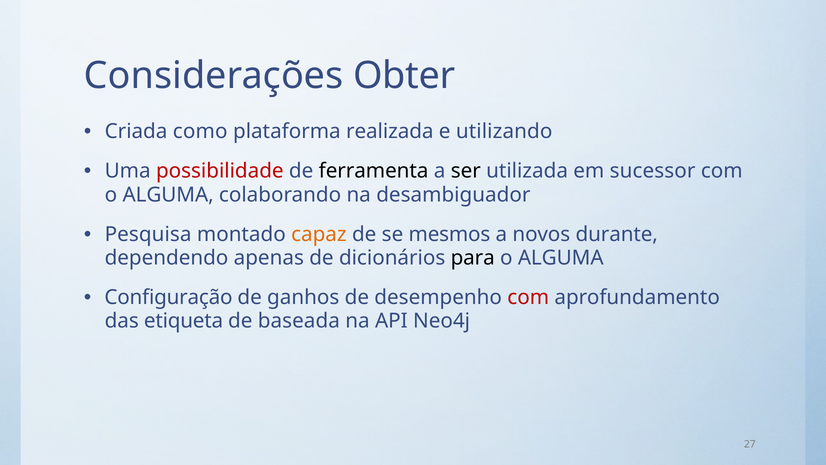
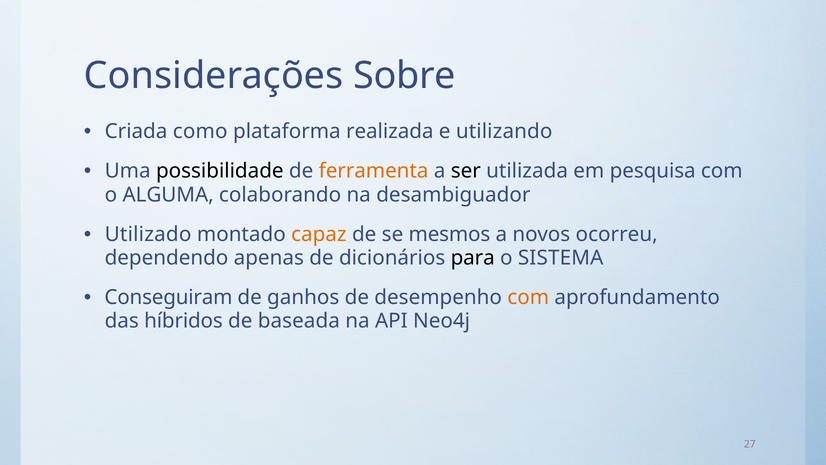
Obter: Obter -> Sobre (404, 75)
possibilidade colour: red -> black (220, 171)
ferramenta colour: black -> orange (374, 171)
sucessor: sucessor -> pesquisa (653, 171)
Pesquisa: Pesquisa -> Utilizado (148, 234)
durante: durante -> ocorreu (617, 234)
ALGUMA: ALGUMA -> SISTEMA (561, 258)
Configuração: Configuração -> Conseguiram (168, 297)
com colour: red -> orange (528, 297)
etiqueta: etiqueta -> híbridos (184, 321)
